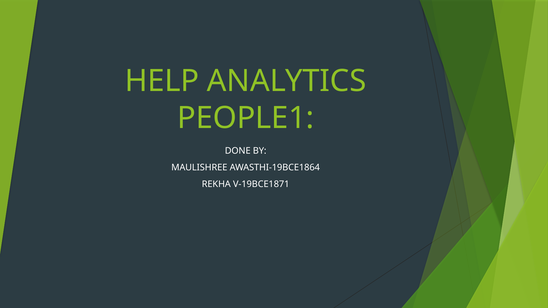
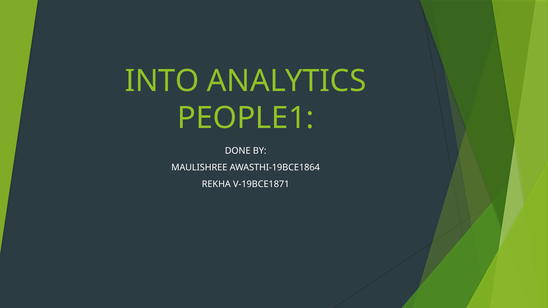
HELP: HELP -> INTO (162, 81)
